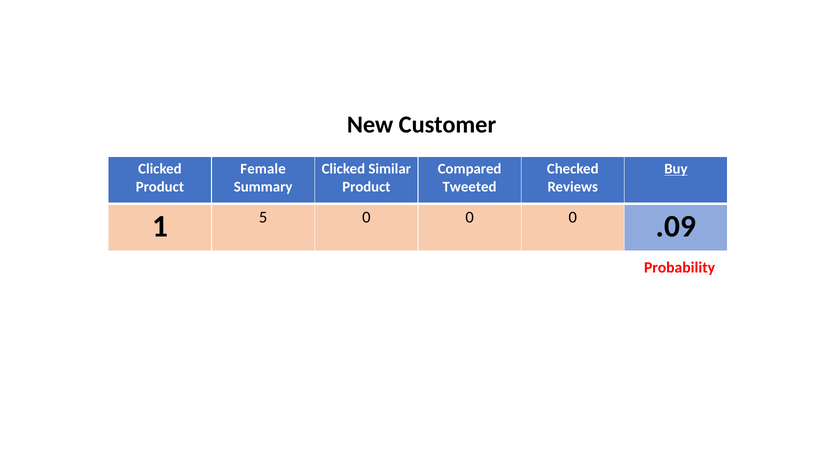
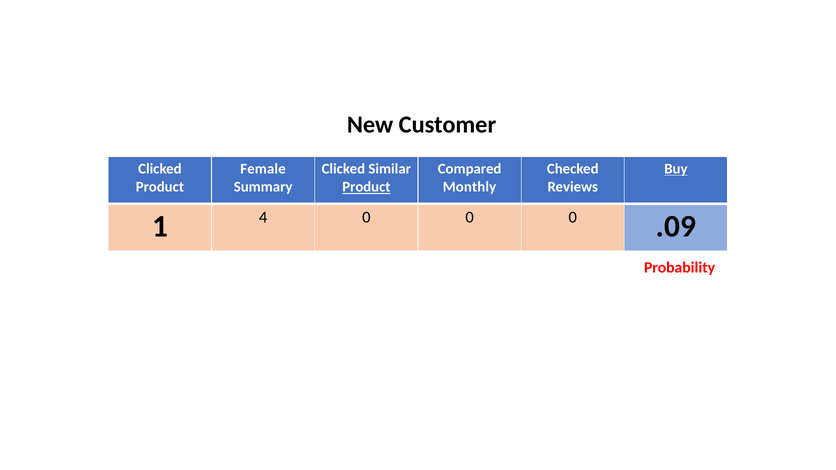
Product underline: none -> present (366, 187)
Tweeted: Tweeted -> Monthly (469, 187)
5: 5 -> 4 (263, 217)
